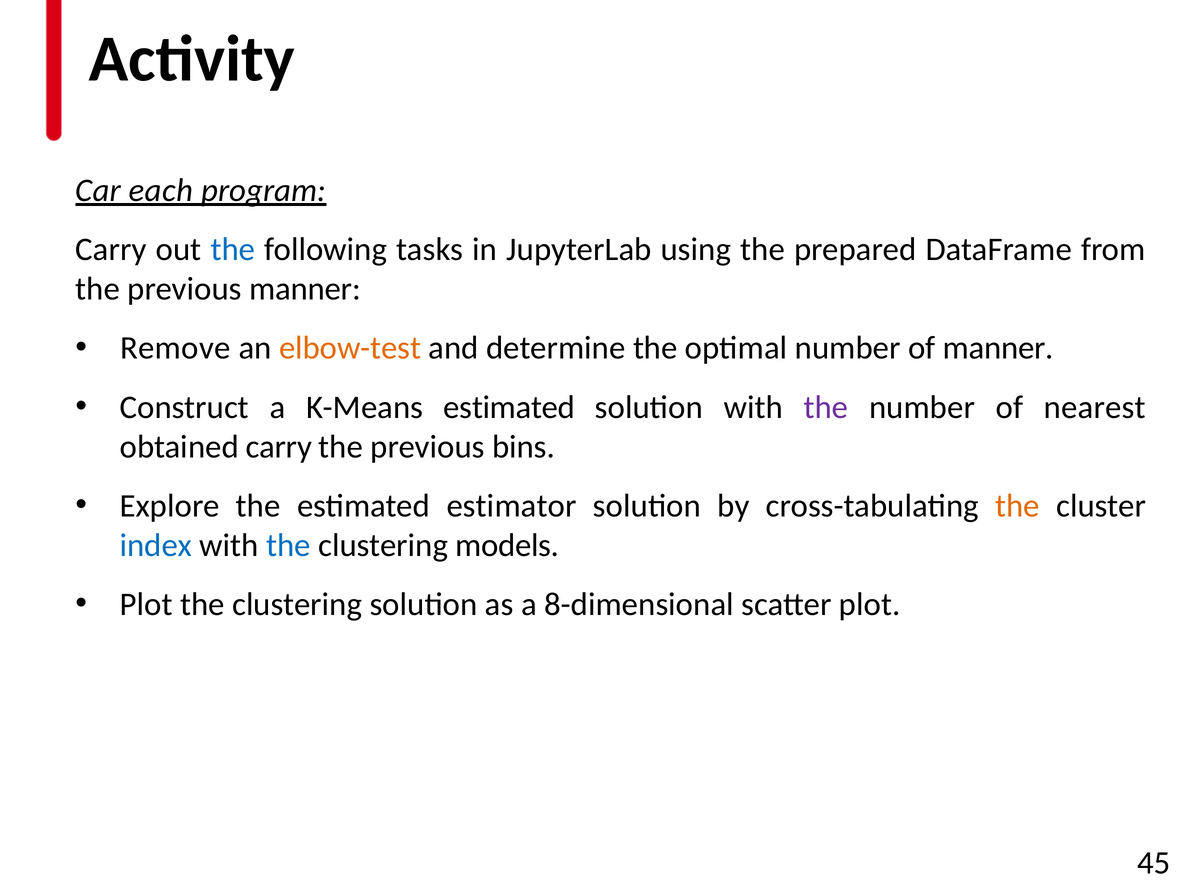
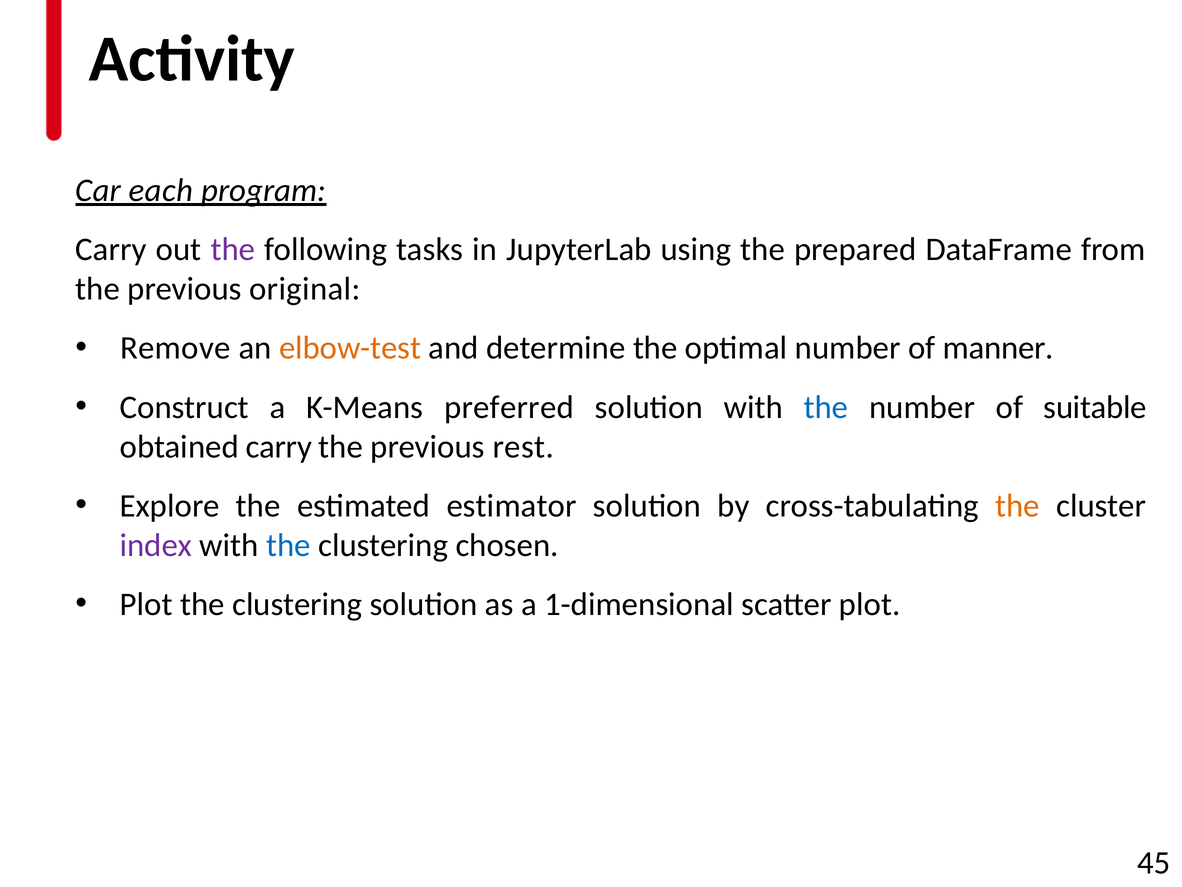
the colour: blue -> purple (233, 249)
previous manner: manner -> original (305, 289)
K-Means estimated: estimated -> preferred (509, 407)
the colour: purple -> blue (826, 407)
nearest: nearest -> suitable (1095, 407)
bins: bins -> rest (523, 446)
index colour: blue -> purple (156, 545)
models: models -> chosen (507, 545)
8-dimensional: 8-dimensional -> 1-dimensional (639, 604)
